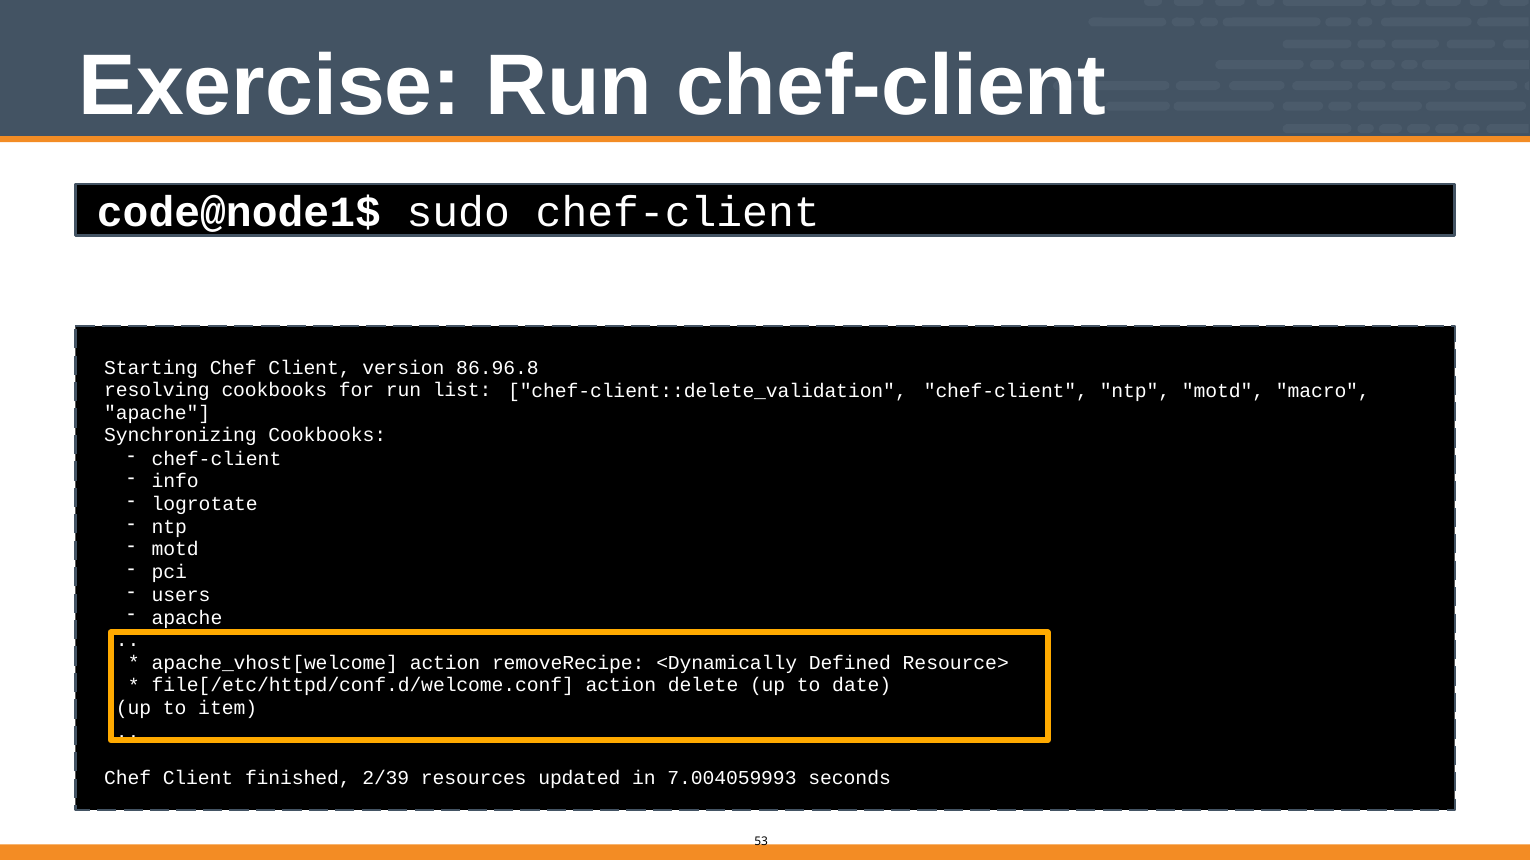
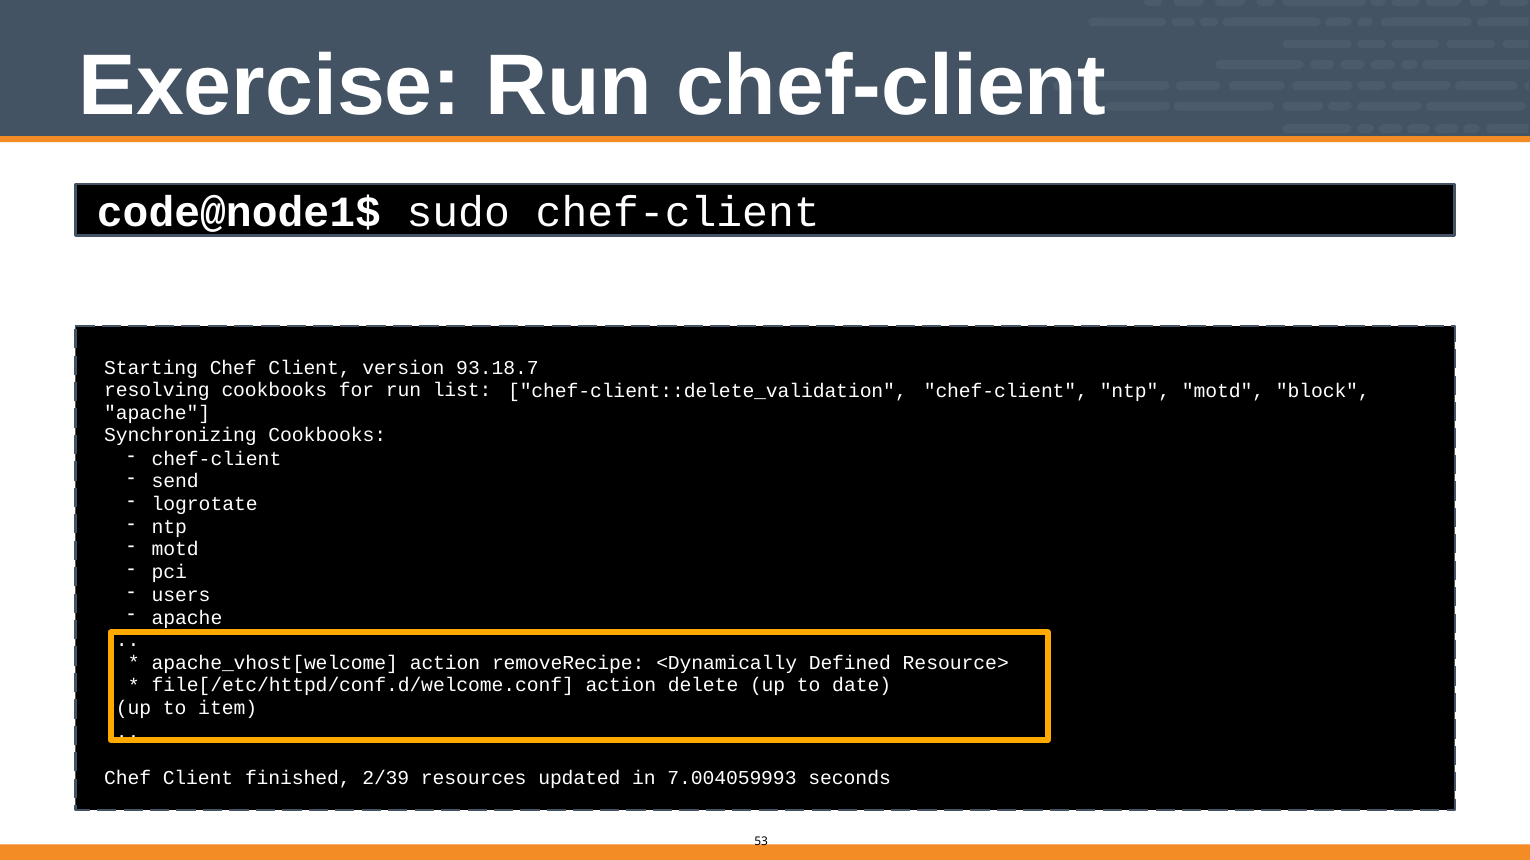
86.96.8: 86.96.8 -> 93.18.7 (497, 369)
macro: macro -> block (1323, 391)
info: info -> send (175, 482)
